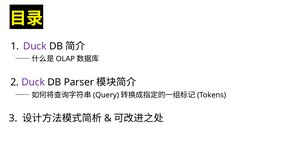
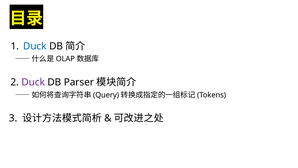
Duck colour: purple -> blue (35, 46)
